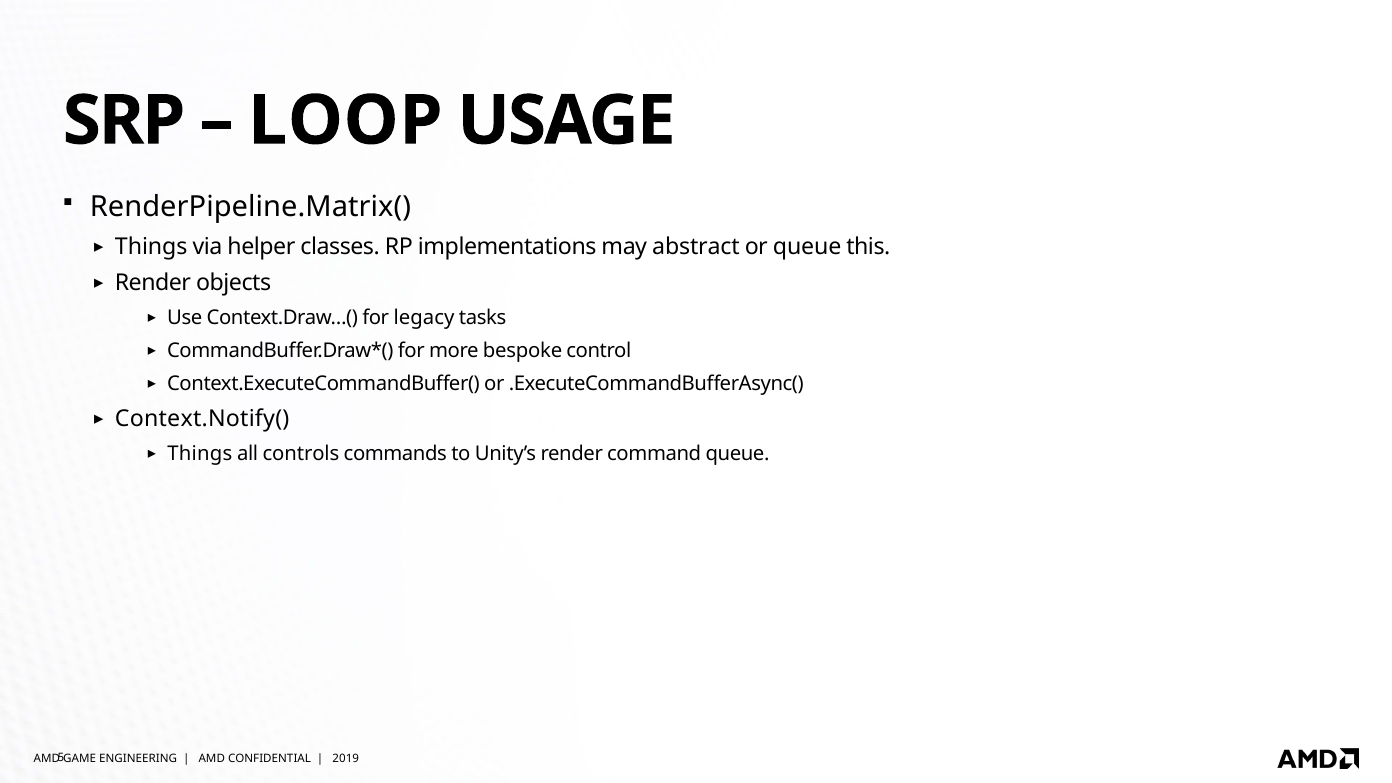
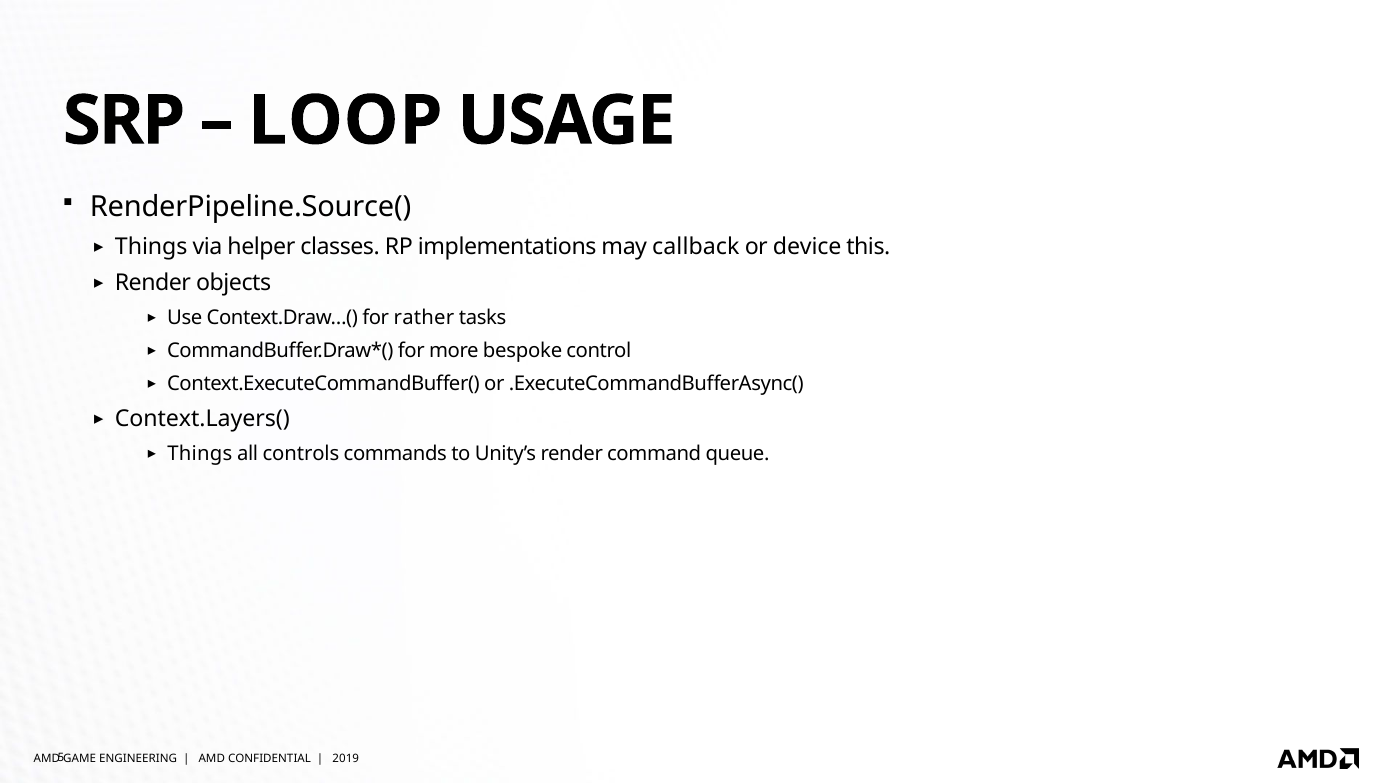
RenderPipeline.Matrix(: RenderPipeline.Matrix( -> RenderPipeline.Source( (251, 207)
abstract: abstract -> callback (696, 247)
or queue: queue -> device (807, 247)
legacy: legacy -> rather (424, 318)
Context.Notify(: Context.Notify( -> Context.Layers( (202, 419)
